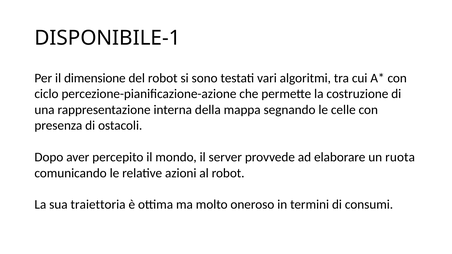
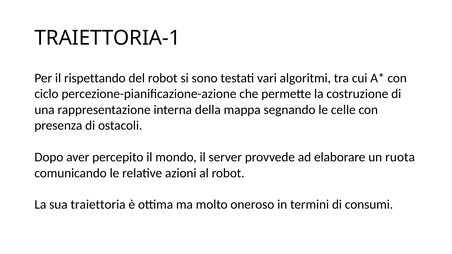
DISPONIBILE-1: DISPONIBILE-1 -> TRAIETTORIA-1 (108, 38)
dimensione: dimensione -> rispettando (95, 78)
